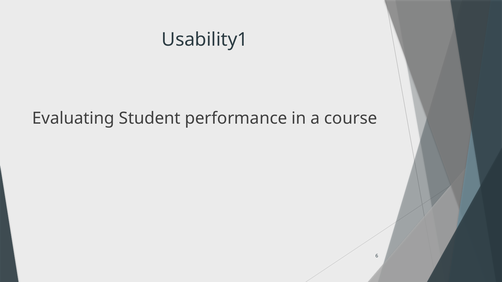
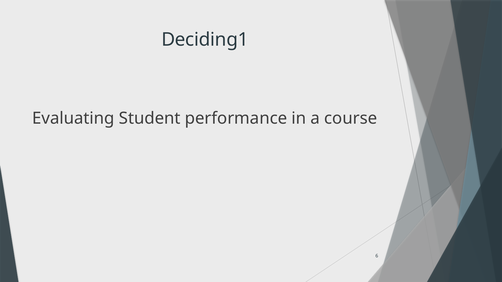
Usability1: Usability1 -> Deciding1 (205, 40)
